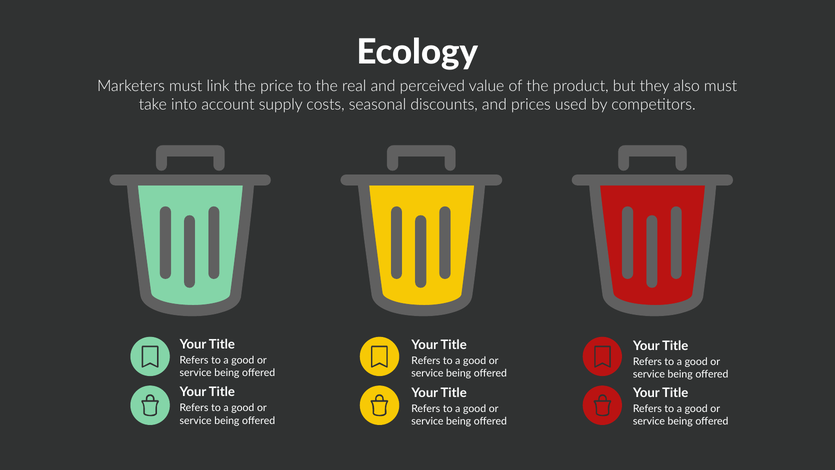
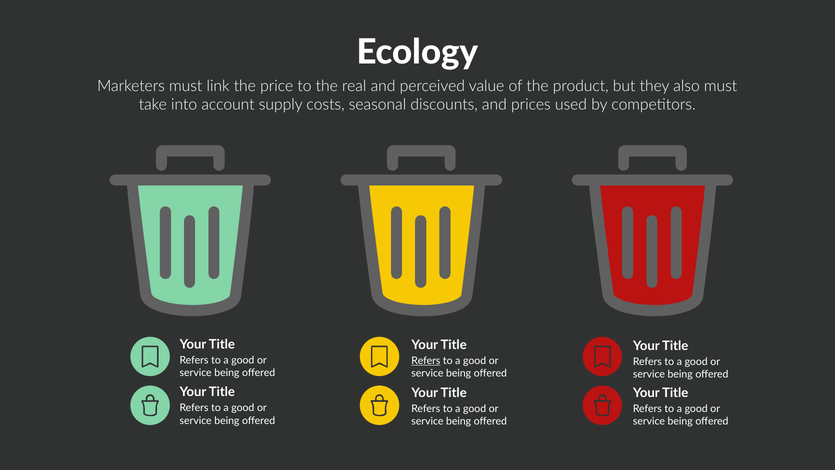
Refers underline: none -> present (426, 361)
